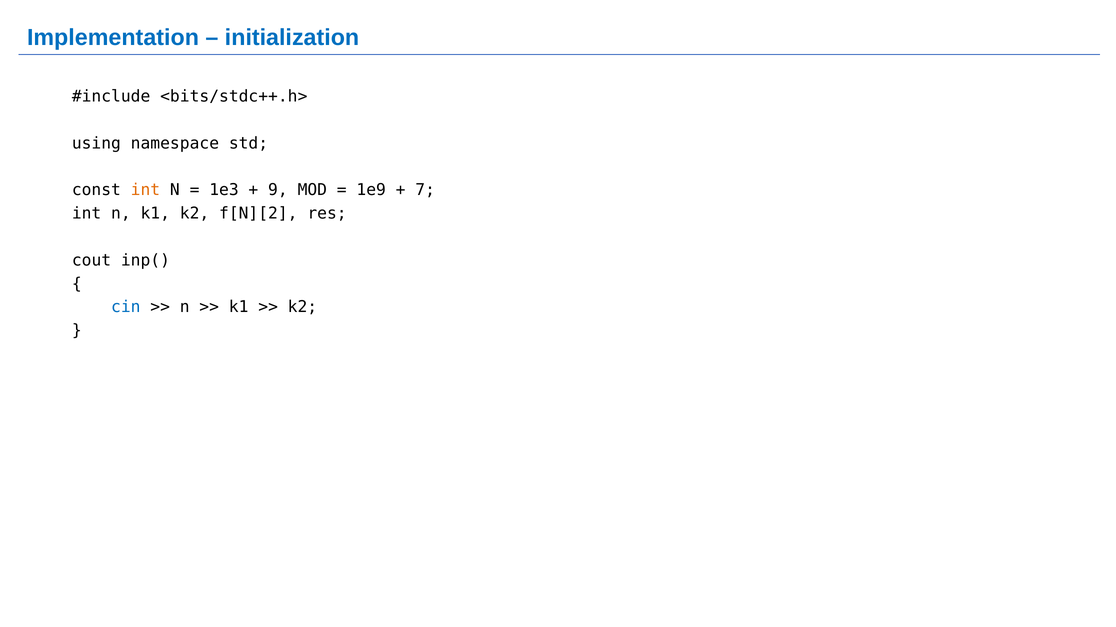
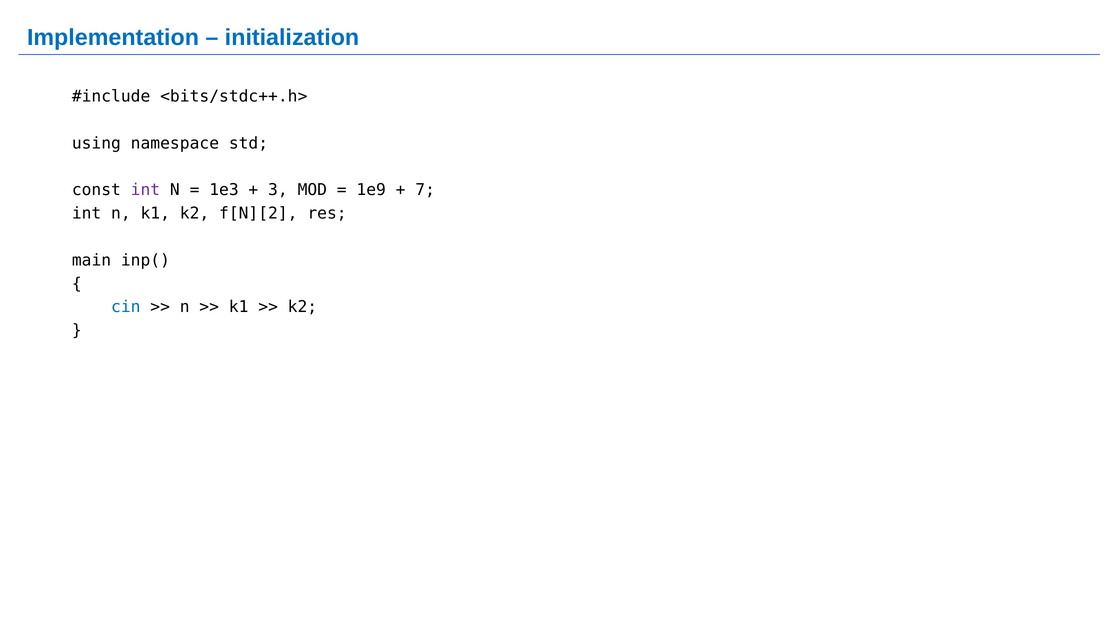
int colour: orange -> purple (145, 190)
9: 9 -> 3 (278, 190)
cout: cout -> main (92, 261)
